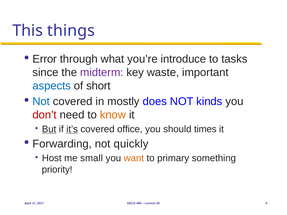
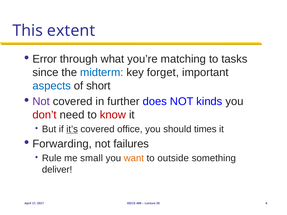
things: things -> extent (71, 31)
introduce: introduce -> matching (183, 59)
midterm colour: purple -> blue (102, 73)
waste: waste -> forget (163, 73)
Not colour: blue -> purple (41, 102)
mostly: mostly -> further (123, 102)
know colour: orange -> red (113, 115)
But underline: present -> none (49, 129)
quickly: quickly -> failures (131, 144)
Host: Host -> Rule (52, 158)
primary: primary -> outside (173, 158)
priority: priority -> deliver (57, 170)
